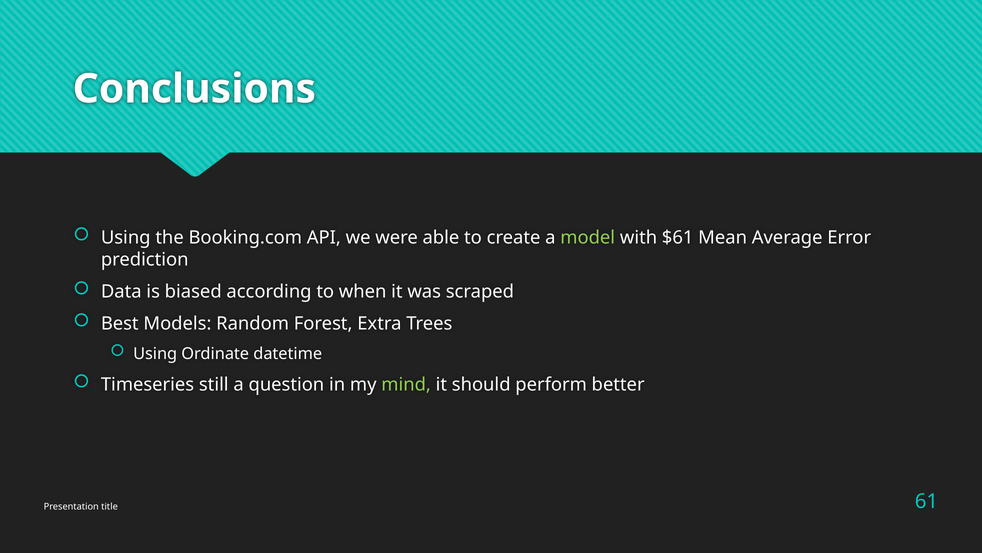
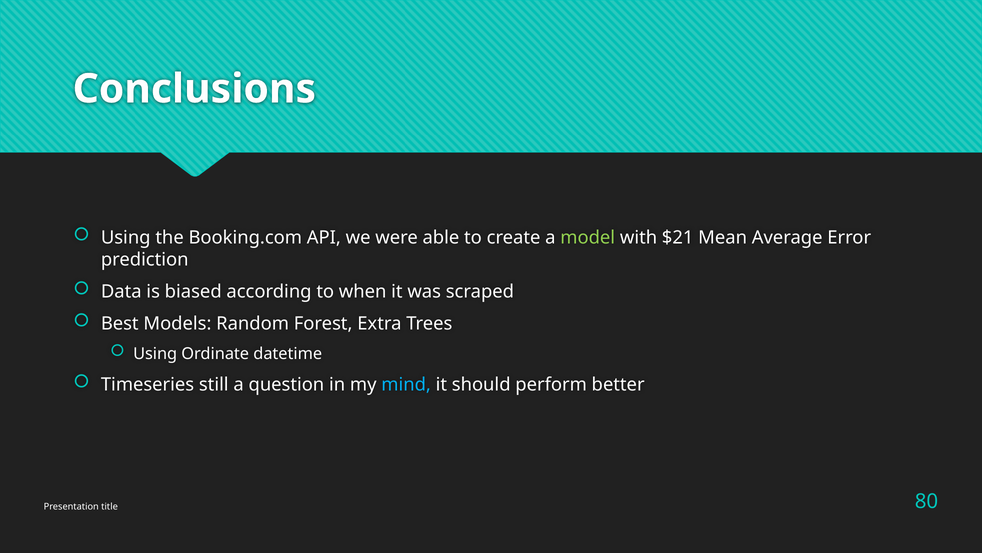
$61: $61 -> $21 (678, 237)
mind colour: light green -> light blue (406, 384)
61: 61 -> 80 (926, 501)
